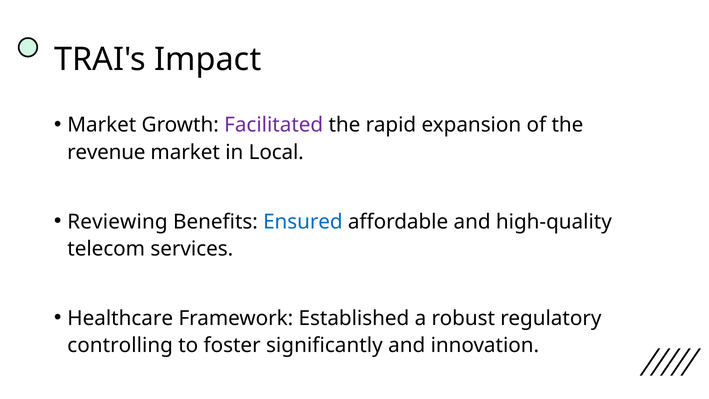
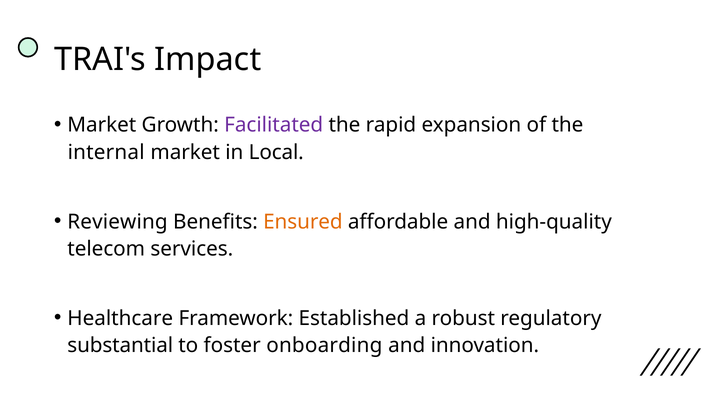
revenue: revenue -> internal (106, 152)
Ensured colour: blue -> orange (303, 222)
controlling: controlling -> substantial (120, 345)
significantly: significantly -> onboarding (324, 345)
